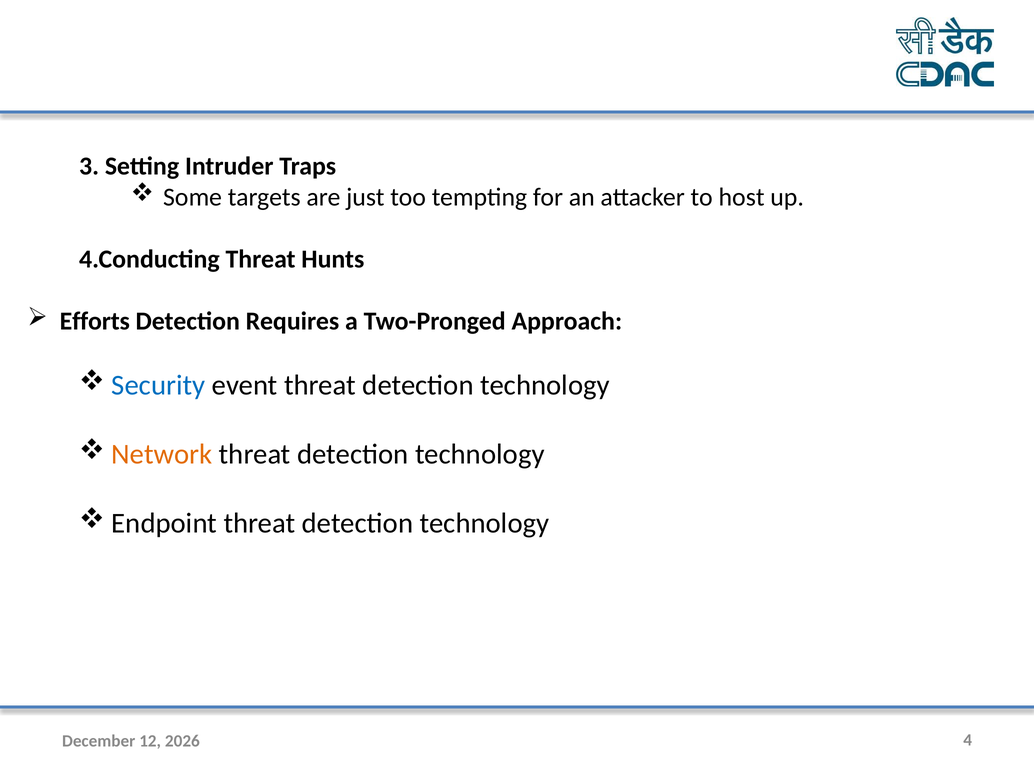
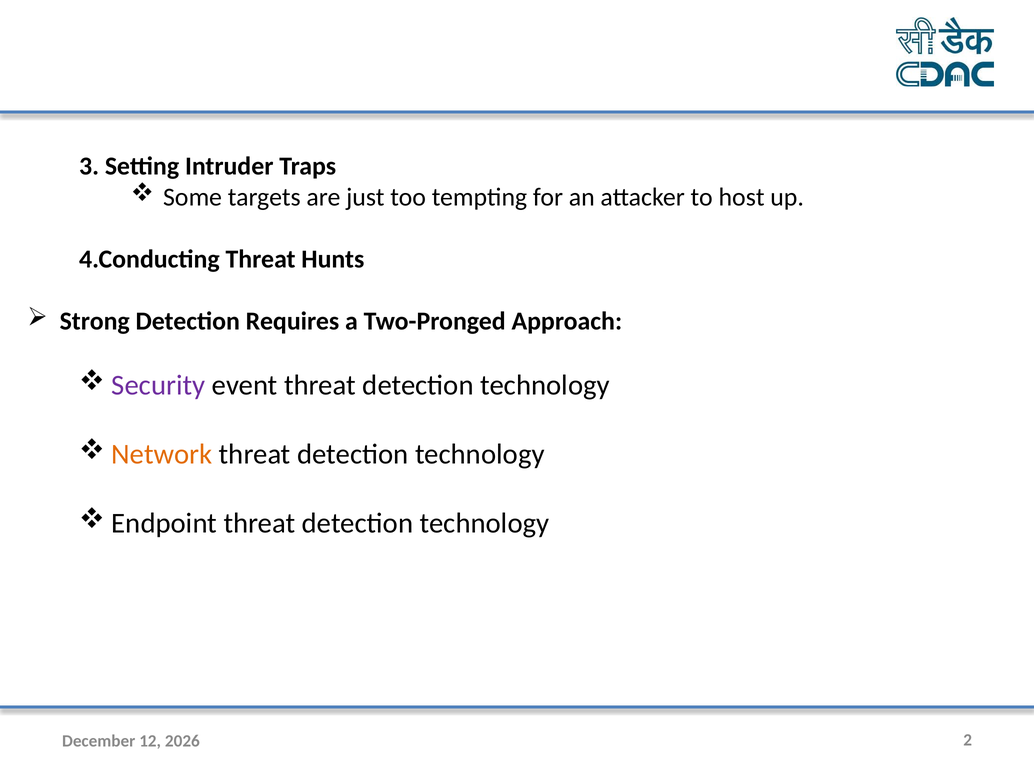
Efforts: Efforts -> Strong (95, 321)
Security colour: blue -> purple (158, 385)
4: 4 -> 2 (968, 740)
